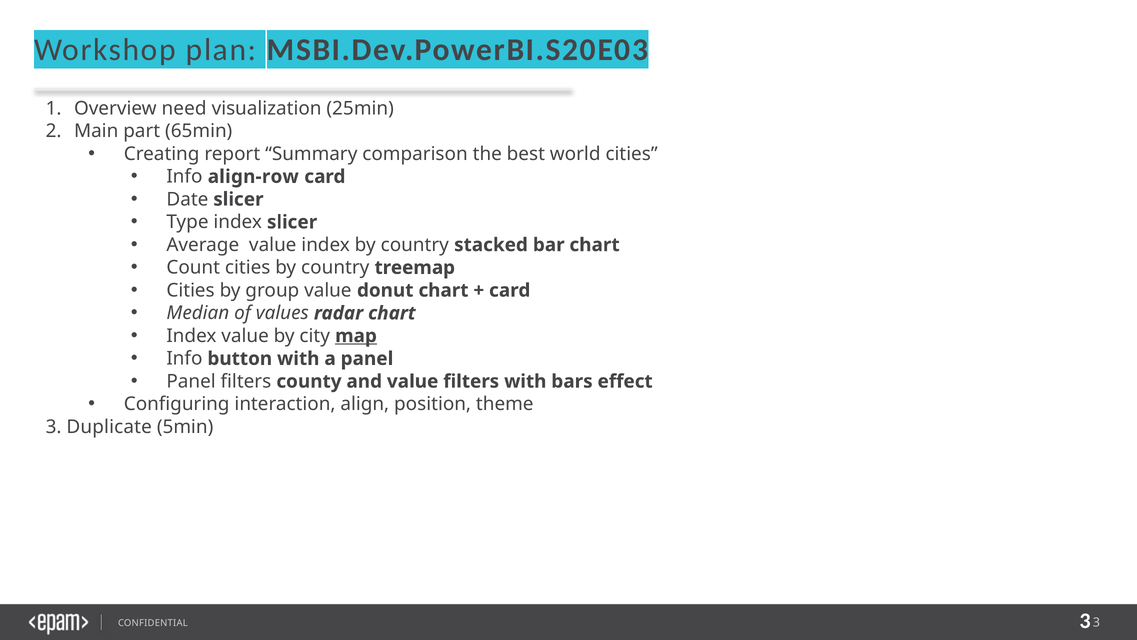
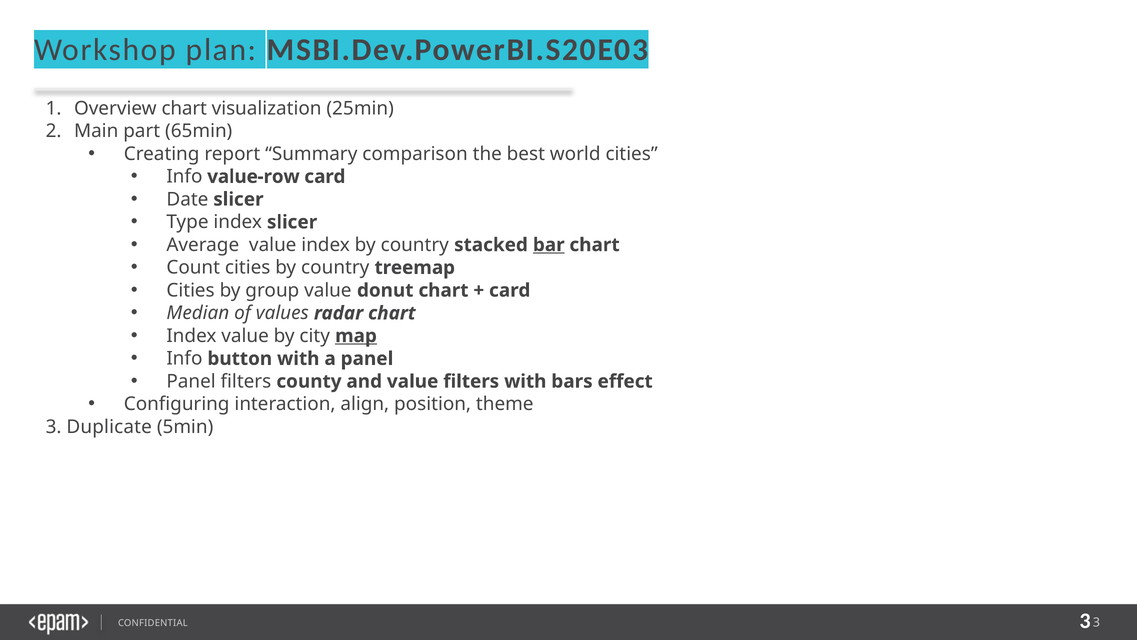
Overview need: need -> chart (184, 108)
align-row: align-row -> value-row (253, 177)
bar underline: none -> present (549, 245)
